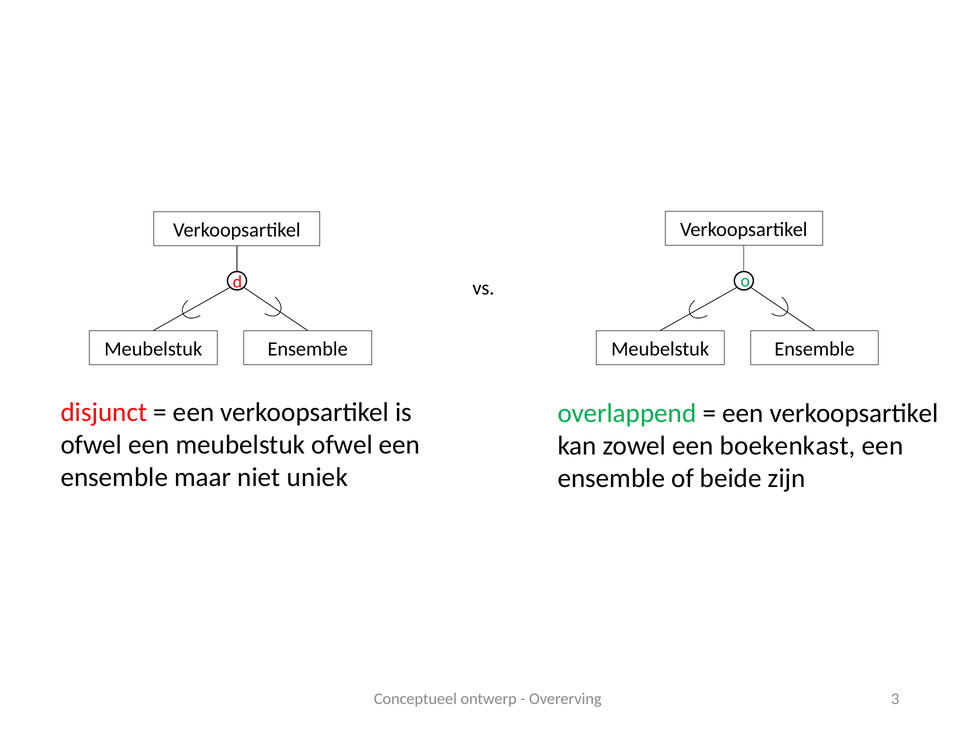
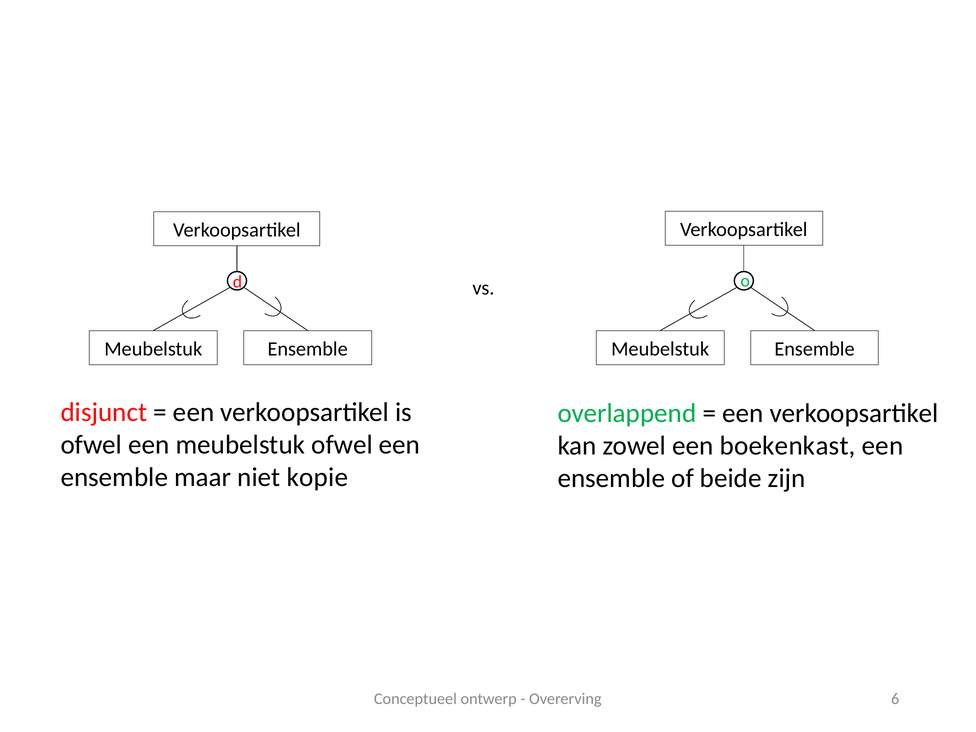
uniek: uniek -> kopie (317, 477)
3: 3 -> 6 (895, 699)
